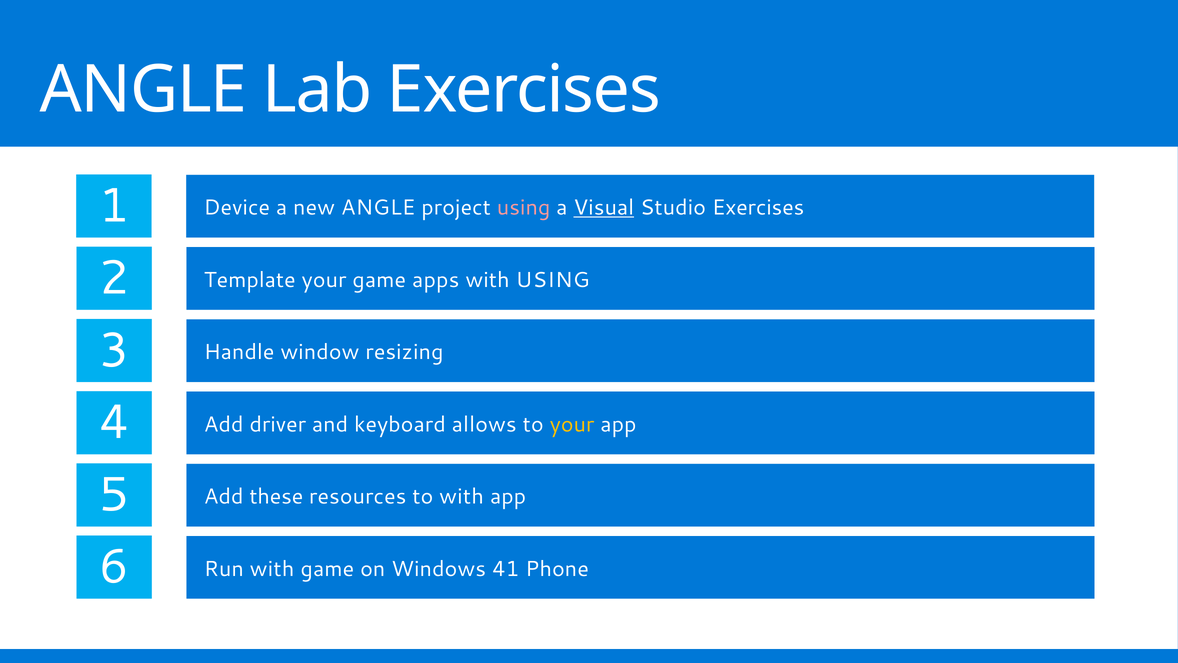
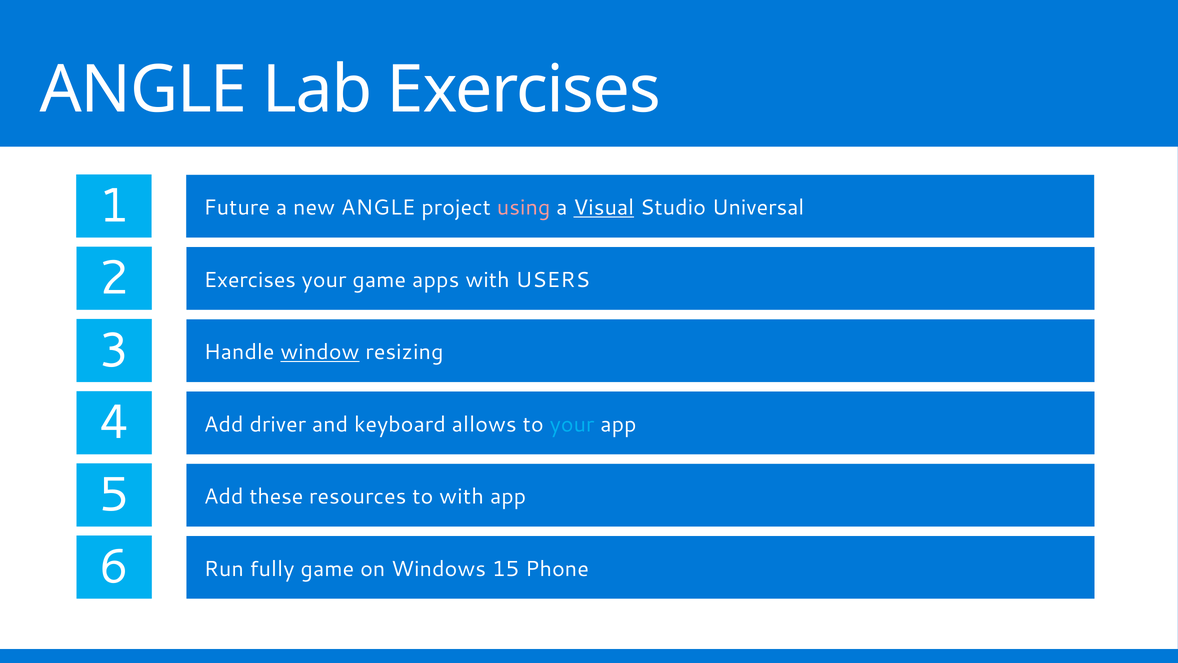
Device: Device -> Future (237, 208)
Studio Exercises: Exercises -> Universal (758, 208)
Template: Template -> Exercises (250, 280)
with USING: USING -> USERS (553, 280)
window underline: none -> present (320, 352)
your colour: yellow -> light blue (572, 424)
Run with: with -> fully (272, 568)
41: 41 -> 15 (506, 568)
